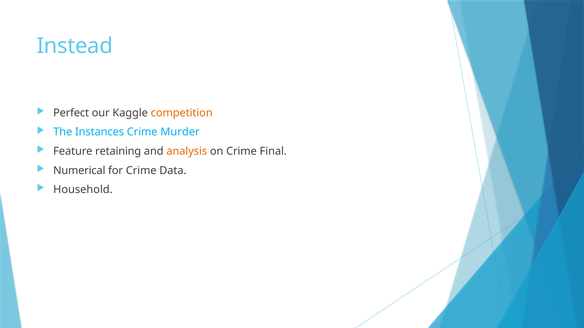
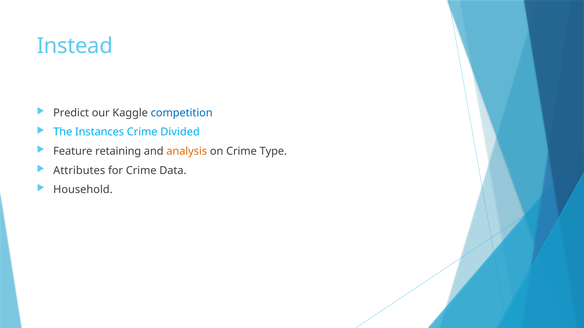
Perfect: Perfect -> Predict (71, 113)
competition colour: orange -> blue (182, 113)
Murder: Murder -> Divided (180, 132)
Final: Final -> Type (273, 151)
Numerical: Numerical -> Attributes (79, 171)
